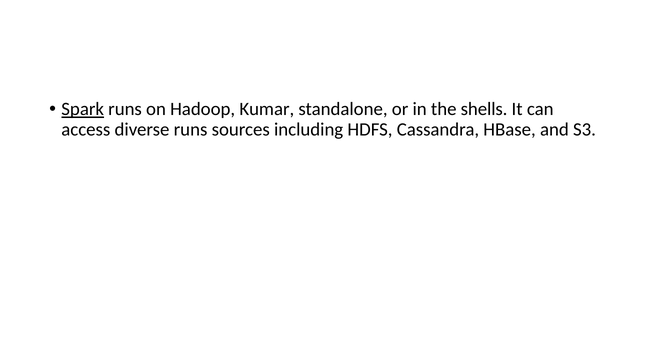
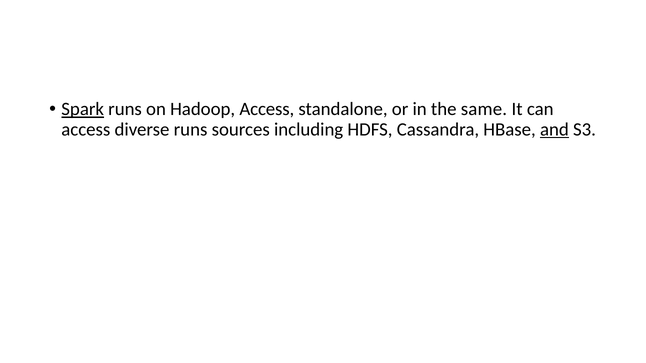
Hadoop Kumar: Kumar -> Access (267, 109)
shells: shells -> same (484, 109)
and underline: none -> present (554, 130)
